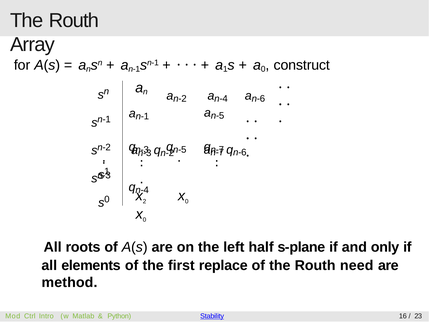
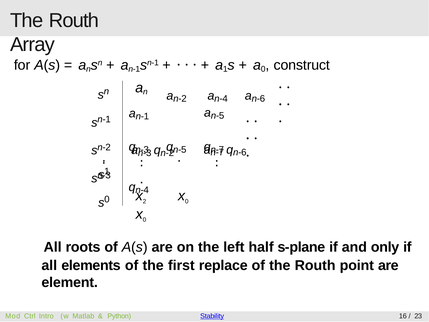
need: need -> point (357, 265)
method: method -> element (70, 282)
